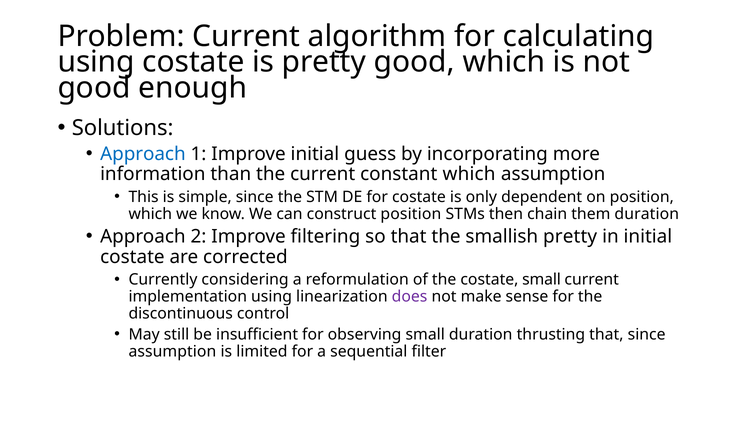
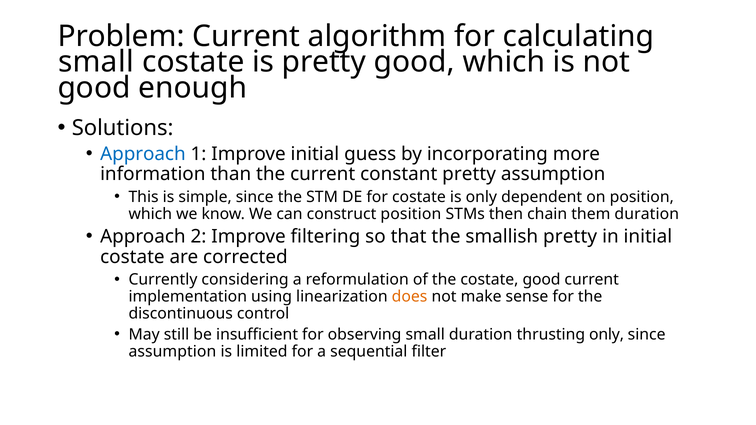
using: using -> small (96, 62)
constant which: which -> pretty (469, 174)
costate small: small -> good (542, 280)
does colour: purple -> orange (410, 297)
thrusting that: that -> only (606, 335)
